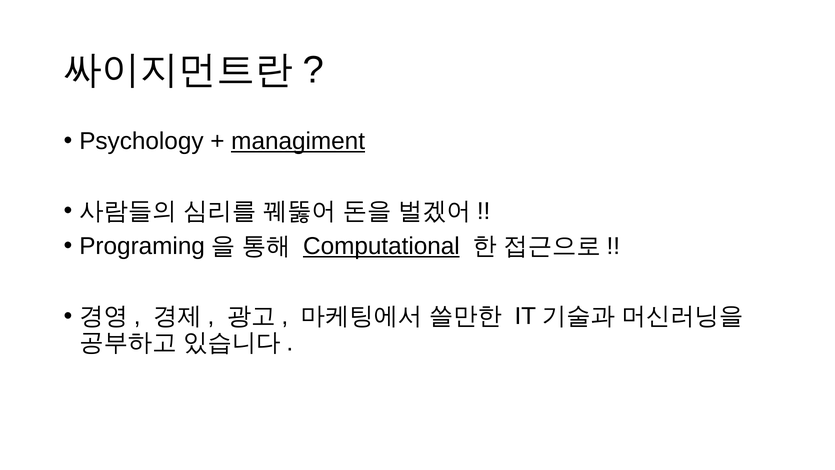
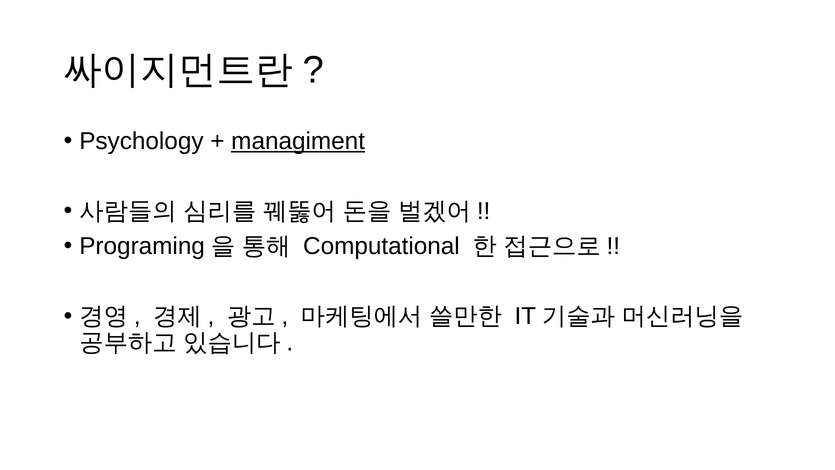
Computational underline: present -> none (381, 246)
